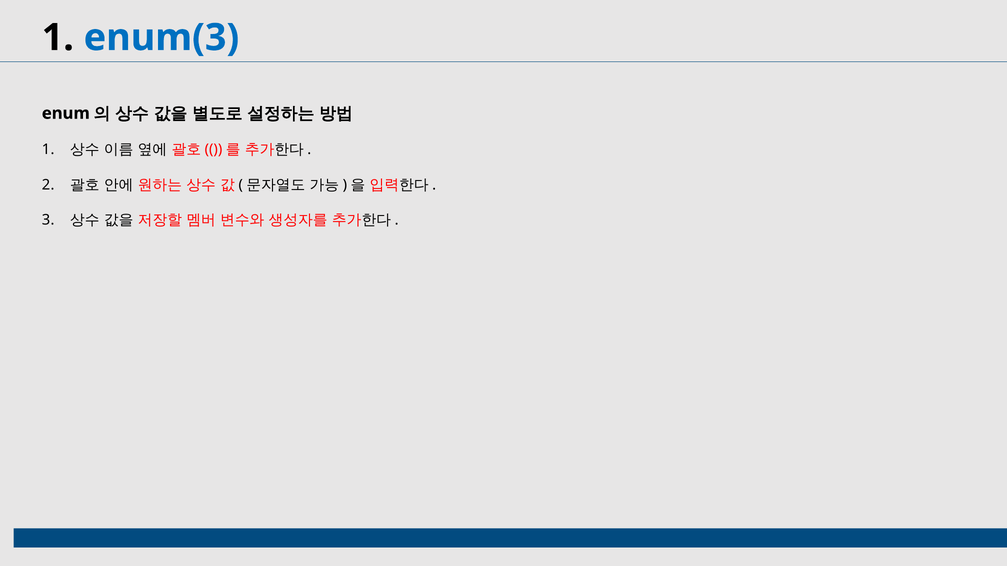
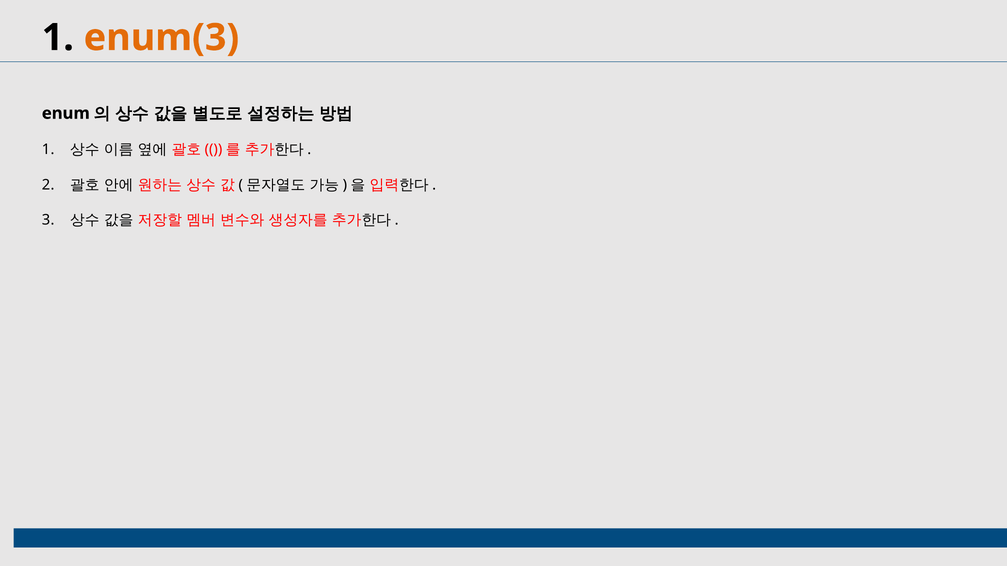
enum(3 colour: blue -> orange (161, 38)
